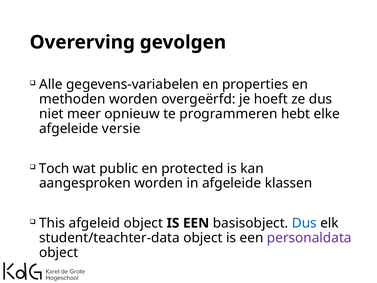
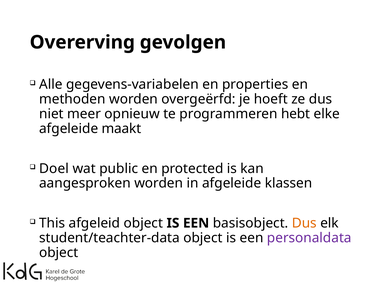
versie: versie -> maakt (121, 128)
Toch: Toch -> Doel (54, 168)
Dus colour: blue -> orange (304, 223)
